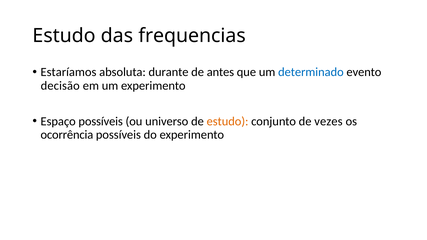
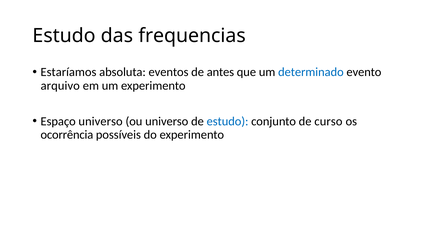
durante: durante -> eventos (169, 72)
decisão: decisão -> arquivo (60, 86)
Espaço possíveis: possíveis -> universo (101, 121)
estudo colour: orange -> blue (228, 121)
vezes: vezes -> curso (328, 121)
